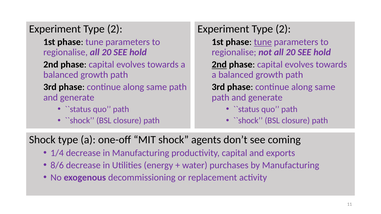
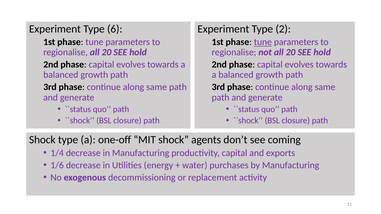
2: 2 -> 6 (115, 29)
2nd underline: present -> none (219, 65)
8/6: 8/6 -> 1/6 (57, 165)
